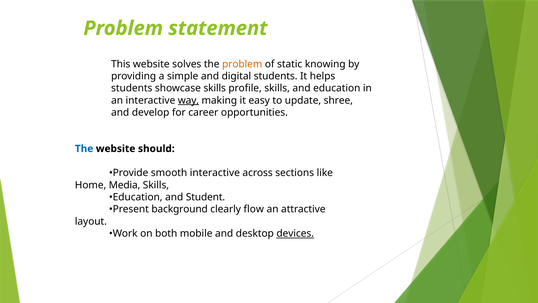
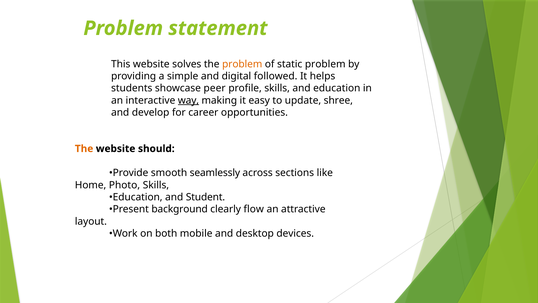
static knowing: knowing -> problem (325, 64)
digital students: students -> followed (276, 76)
showcase skills: skills -> peer (215, 88)
The colour: blue -> orange (84, 149)
smooth interactive: interactive -> seamlessly (215, 173)
Media: Media -> Photo (124, 185)
devices underline: present -> none (295, 233)
